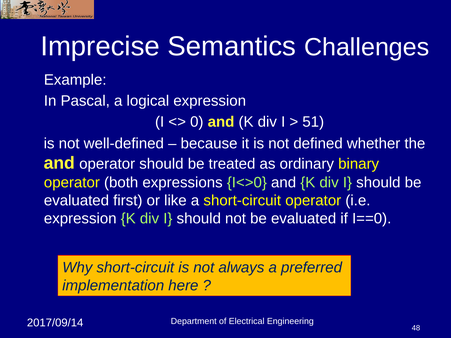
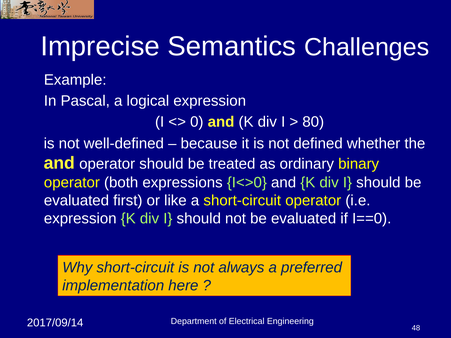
51: 51 -> 80 (313, 122)
